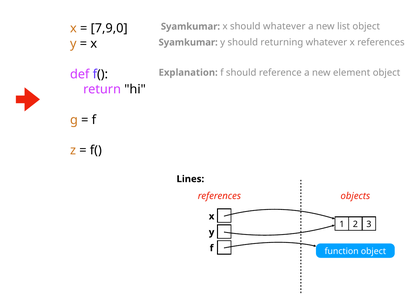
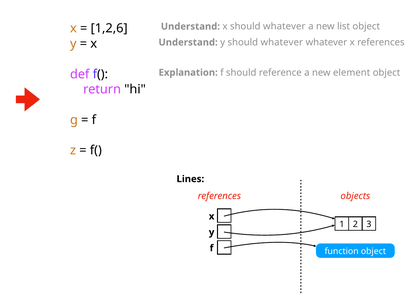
7,9,0: 7,9,0 -> 1,2,6 (109, 28)
Syamkumar: Syamkumar -> Understand (190, 27)
Syamkumar: Syamkumar -> Understand (188, 42)
y should returning: returning -> whatever (282, 42)
